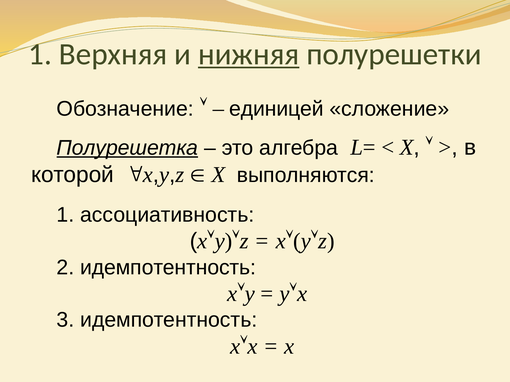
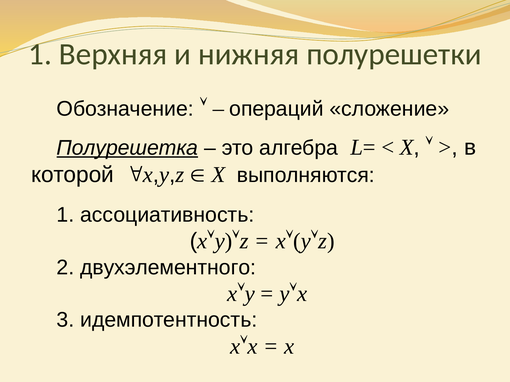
нижняя underline: present -> none (249, 54)
единицей: единицей -> операций (276, 109)
2 идемпотентность: идемпотентность -> двухэлементного (168, 268)
